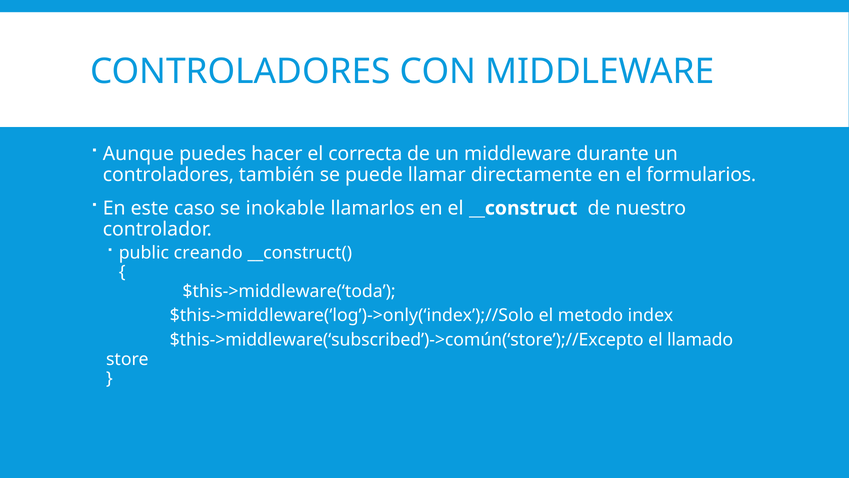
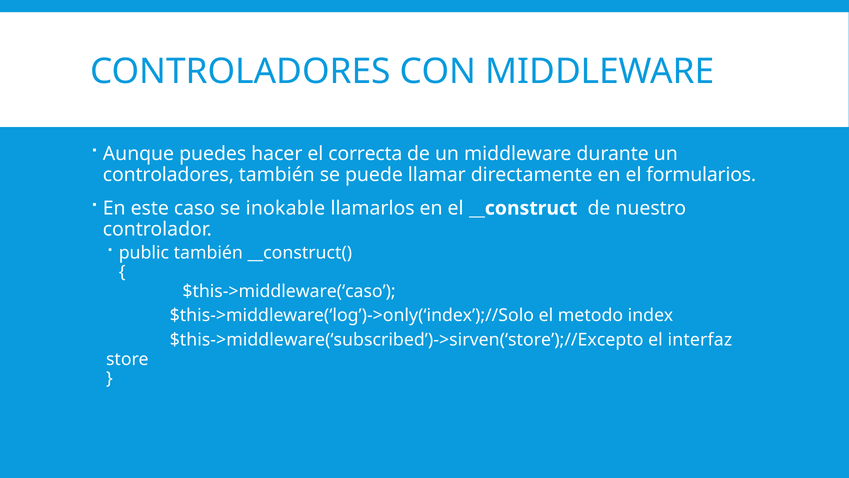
public creando: creando -> también (208, 253)
$this->middleware(‘toda: $this->middleware(‘toda -> $this->middleware(‘caso (289, 291)
$this->middleware(‘subscribed’)->común(‘store’);//Excepto: $this->middleware(‘subscribed’)->común(‘store’);//Excepto -> $this->middleware(‘subscribed’)->sirven(‘store’);//Excepto (407, 340)
llamado: llamado -> interfaz (700, 340)
